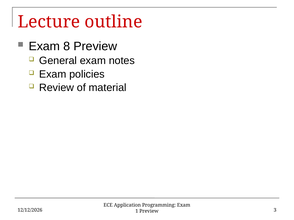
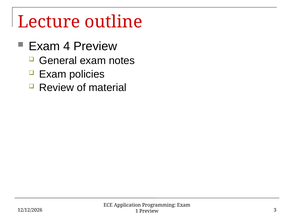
8: 8 -> 4 (67, 46)
